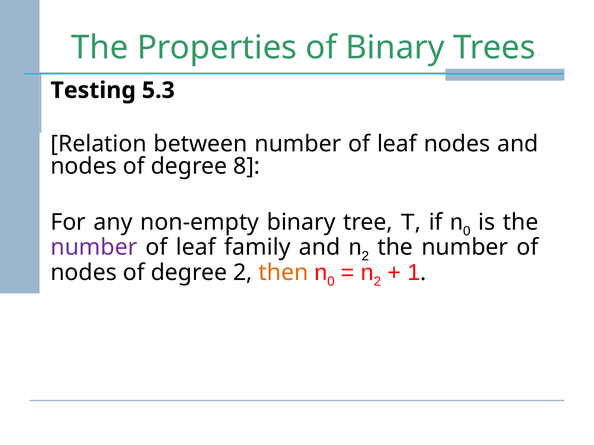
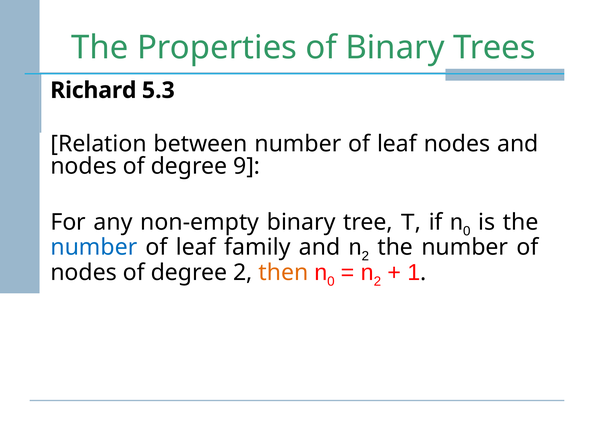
Testing: Testing -> Richard (93, 90)
8: 8 -> 9 (247, 166)
number colour: purple -> blue (94, 248)
